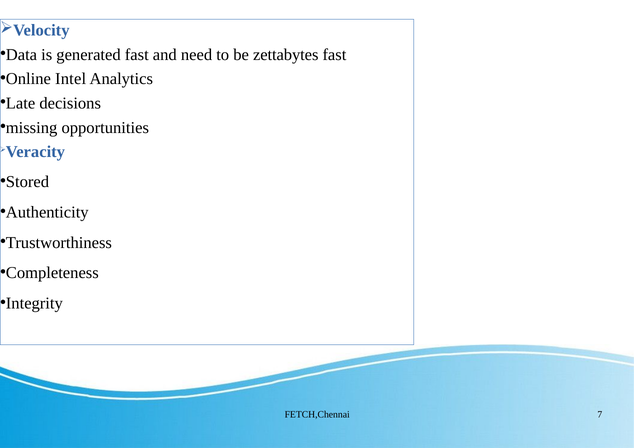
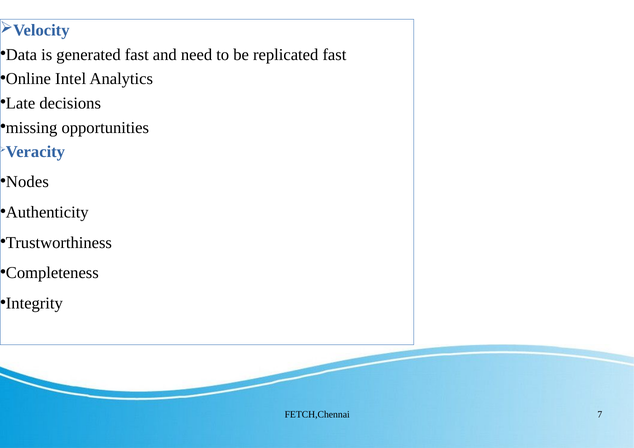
zettabytes: zettabytes -> replicated (286, 55)
Stored: Stored -> Nodes (27, 182)
